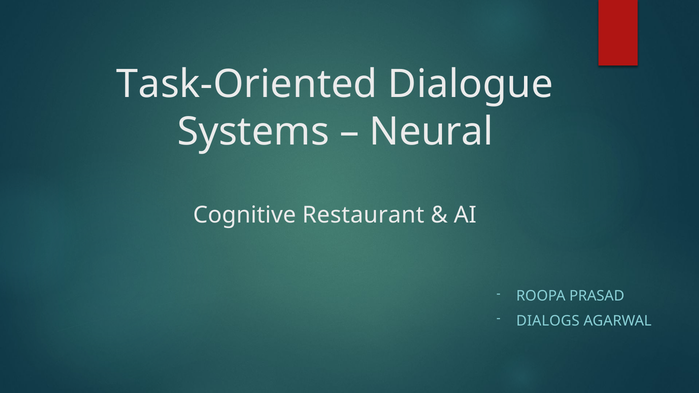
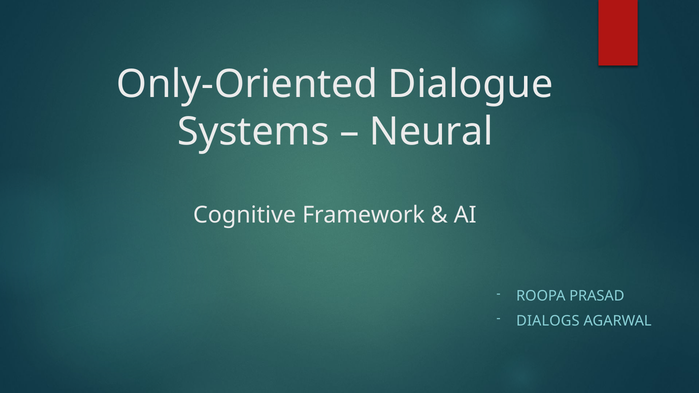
Task-Oriented: Task-Oriented -> Only-Oriented (247, 84)
Restaurant: Restaurant -> Framework (363, 215)
